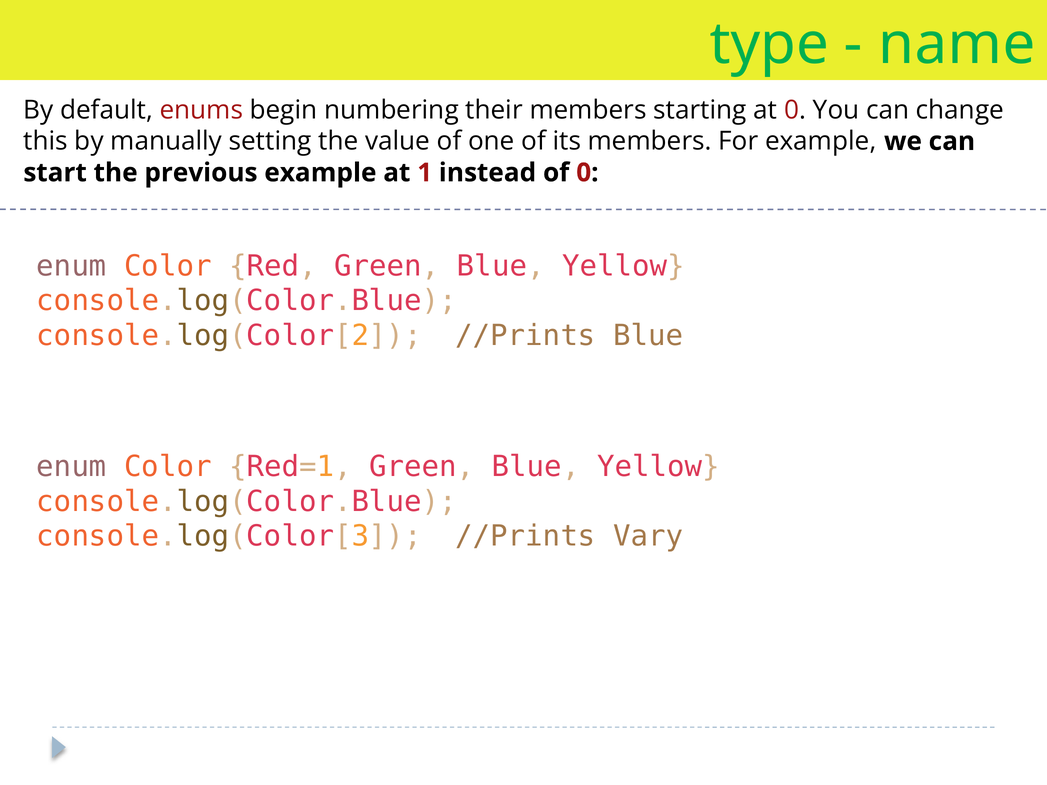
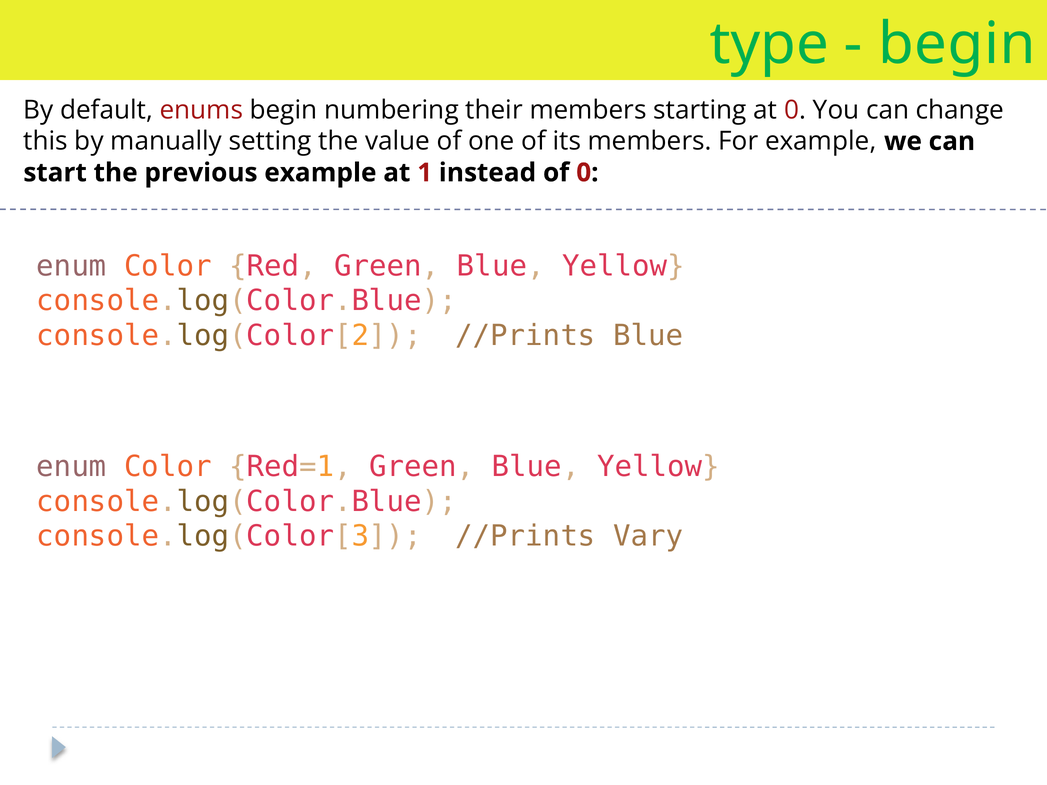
name: name -> begin (957, 44)
